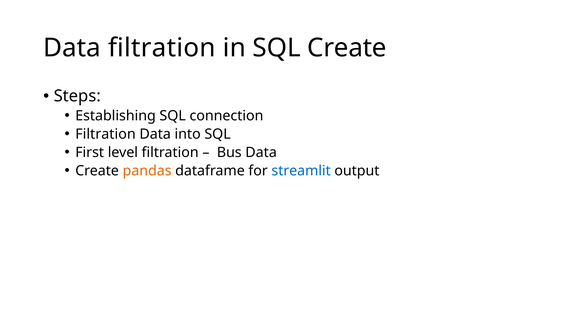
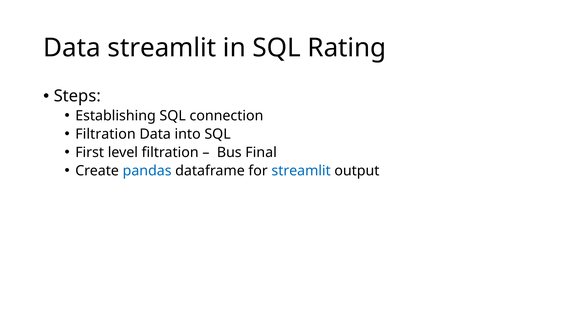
Data filtration: filtration -> streamlit (162, 48)
SQL Create: Create -> Rating (347, 48)
Bus Data: Data -> Final (261, 152)
pandas colour: orange -> blue (147, 170)
